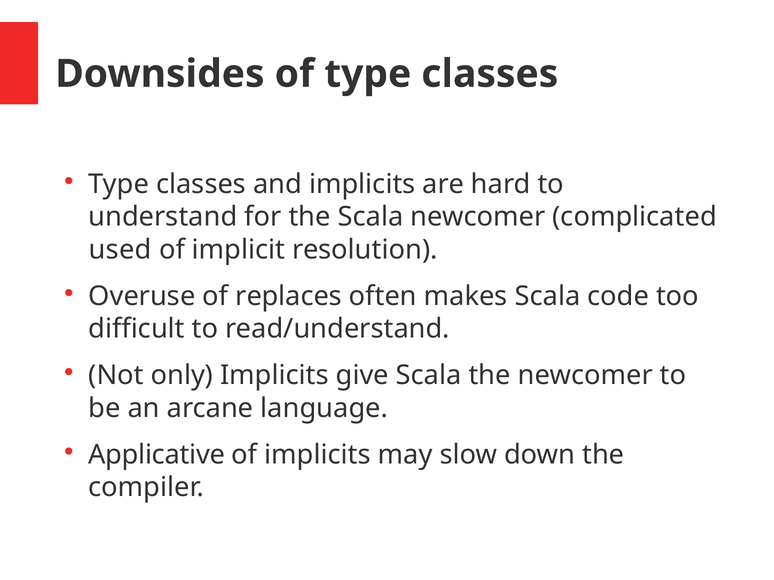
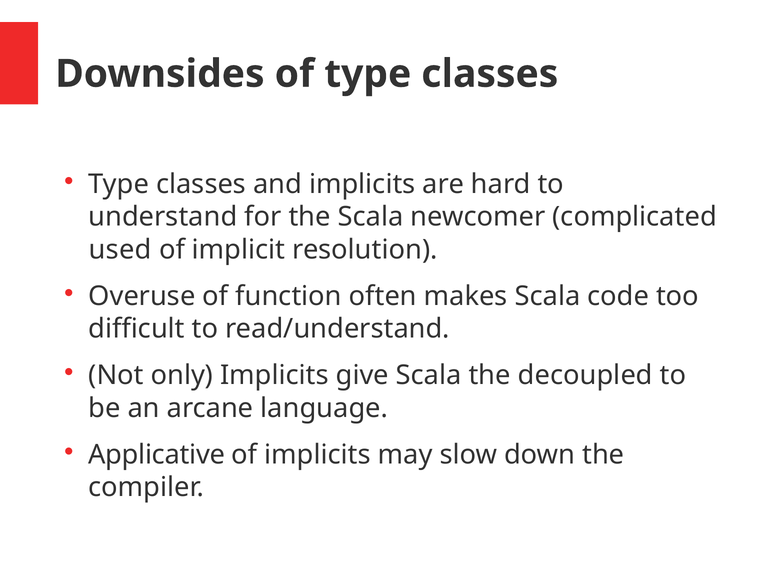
replaces: replaces -> function (289, 296)
the newcomer: newcomer -> decoupled (585, 376)
